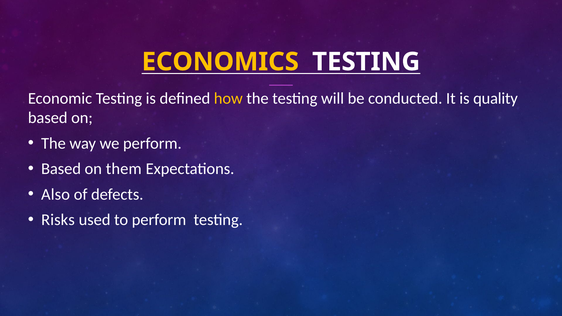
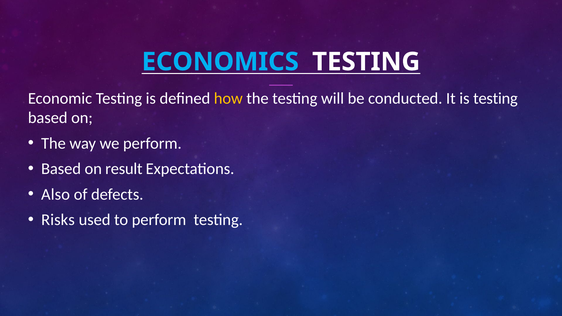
ECONOMICS colour: yellow -> light blue (220, 62)
is quality: quality -> testing (495, 98)
them: them -> result (124, 169)
